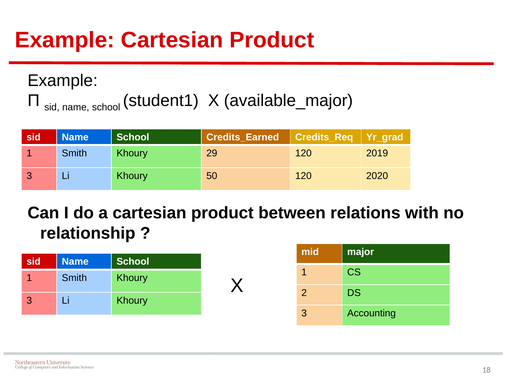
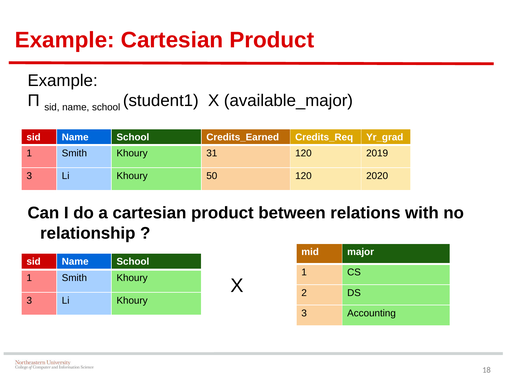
29: 29 -> 31 (212, 153)
